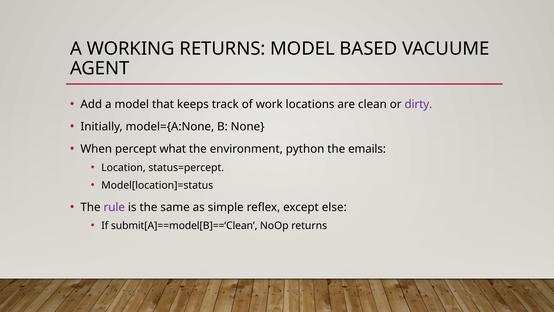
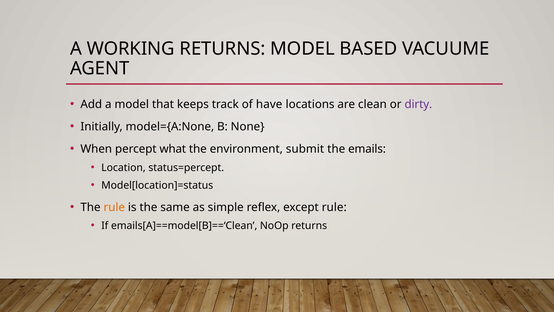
work: work -> have (269, 104)
python: python -> submit (305, 149)
rule colour: purple -> orange (114, 207)
except else: else -> rule (334, 207)
submit[A]==model[B]==‘Clean: submit[A]==model[B]==‘Clean -> emails[A]==model[B]==‘Clean (184, 225)
